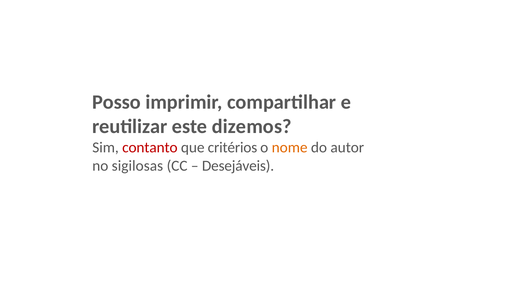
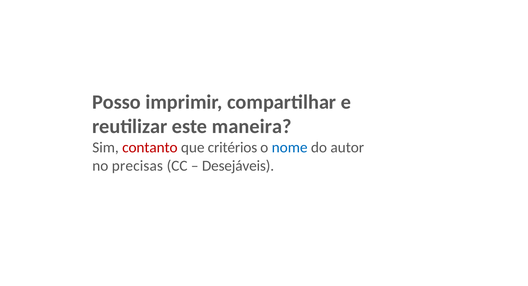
dizemos: dizemos -> maneira (252, 127)
nome colour: orange -> blue (290, 148)
sigilosas: sigilosas -> precisas (137, 166)
